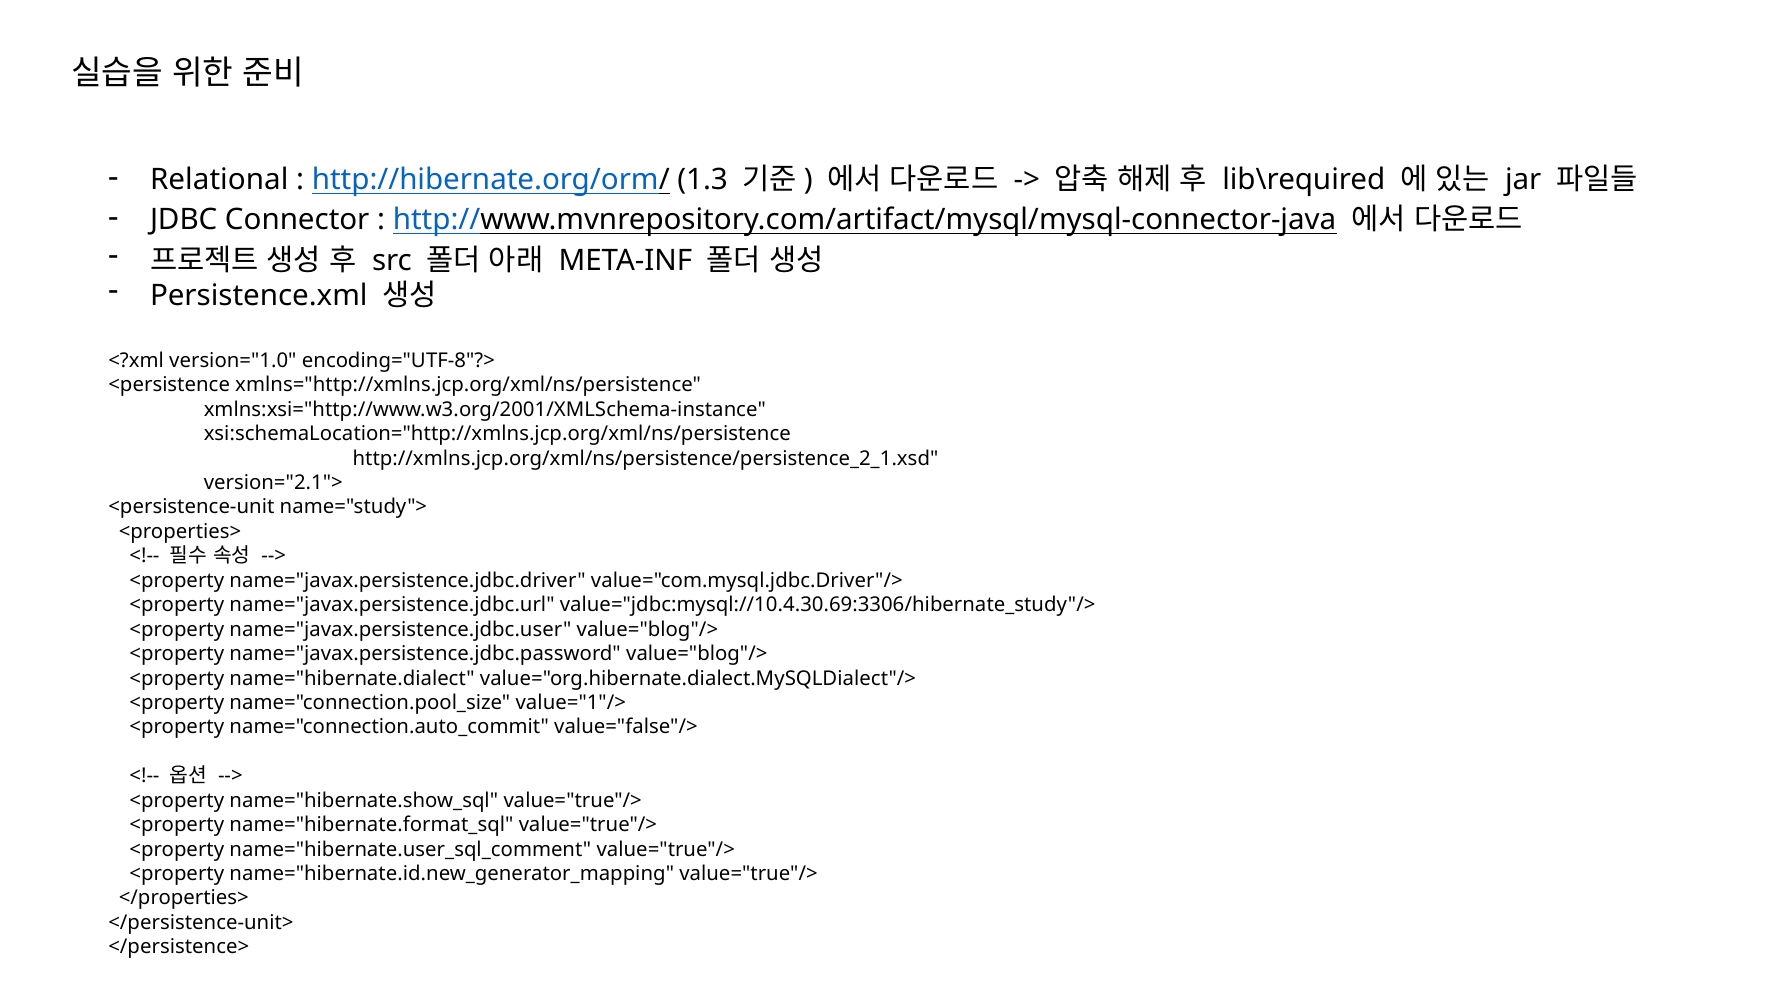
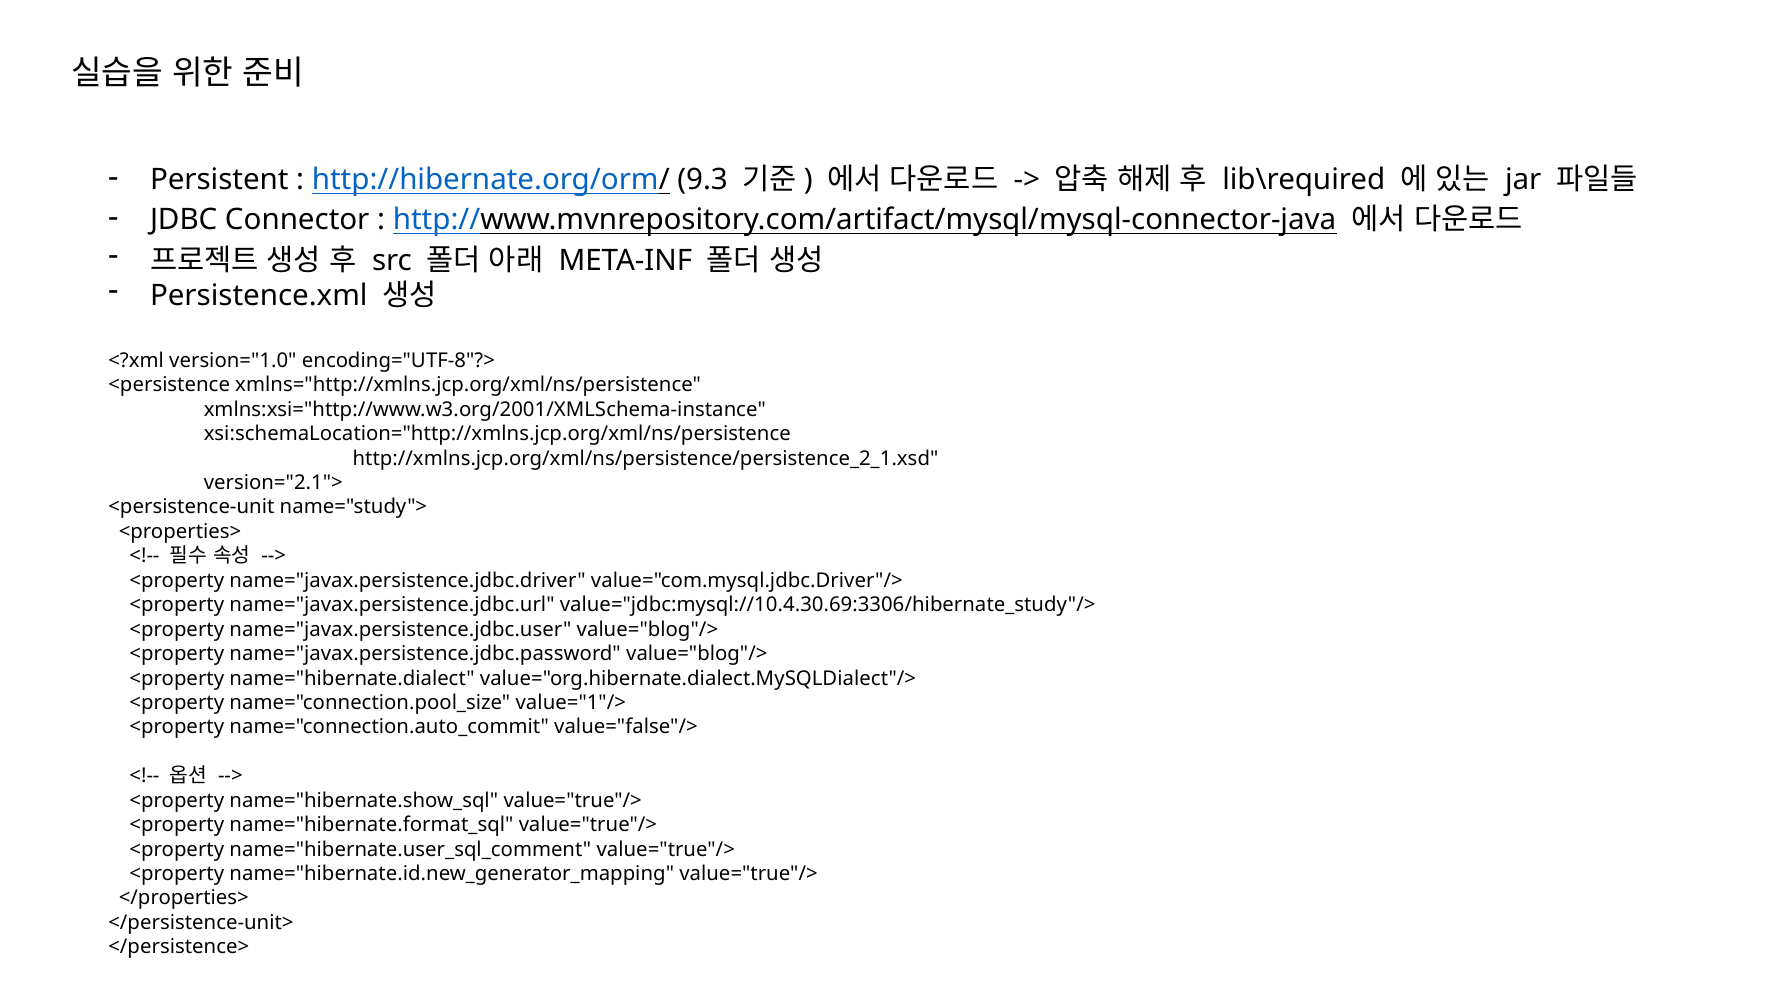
Relational: Relational -> Persistent (219, 180)
1.3: 1.3 -> 9.3 (703, 180)
